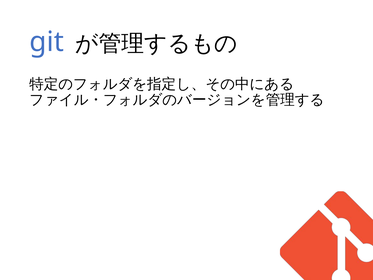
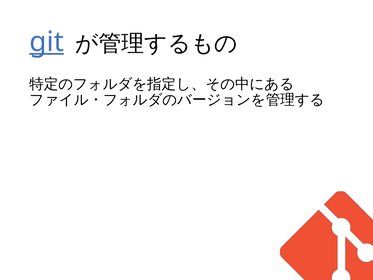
git underline: none -> present (47, 42)
